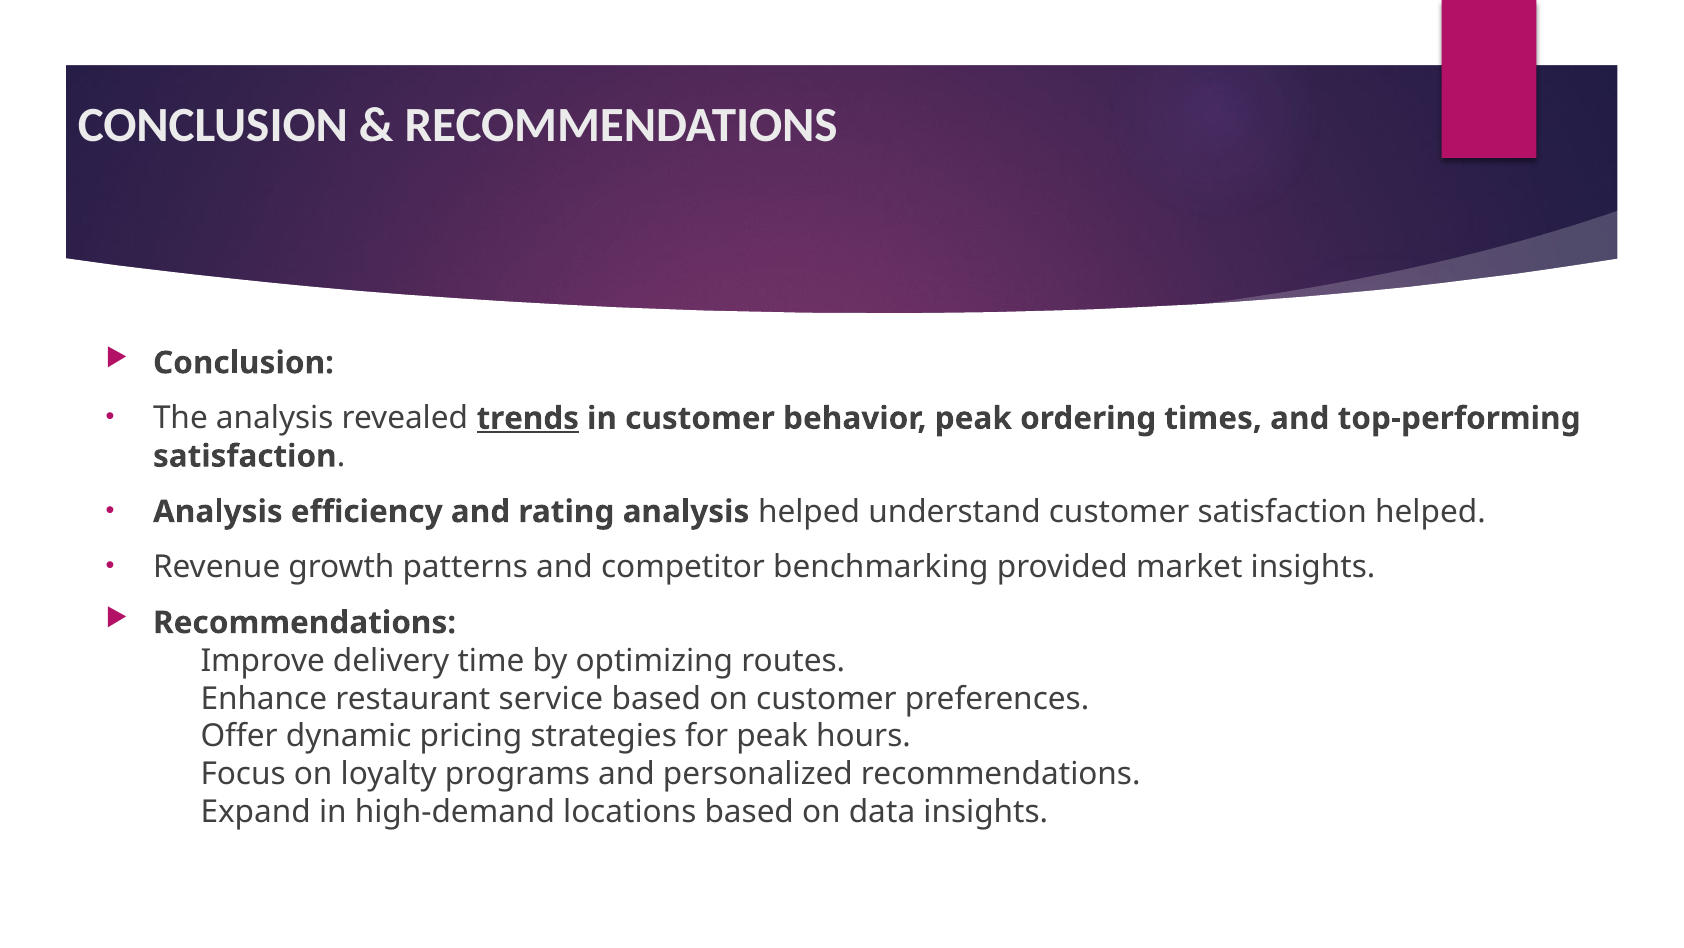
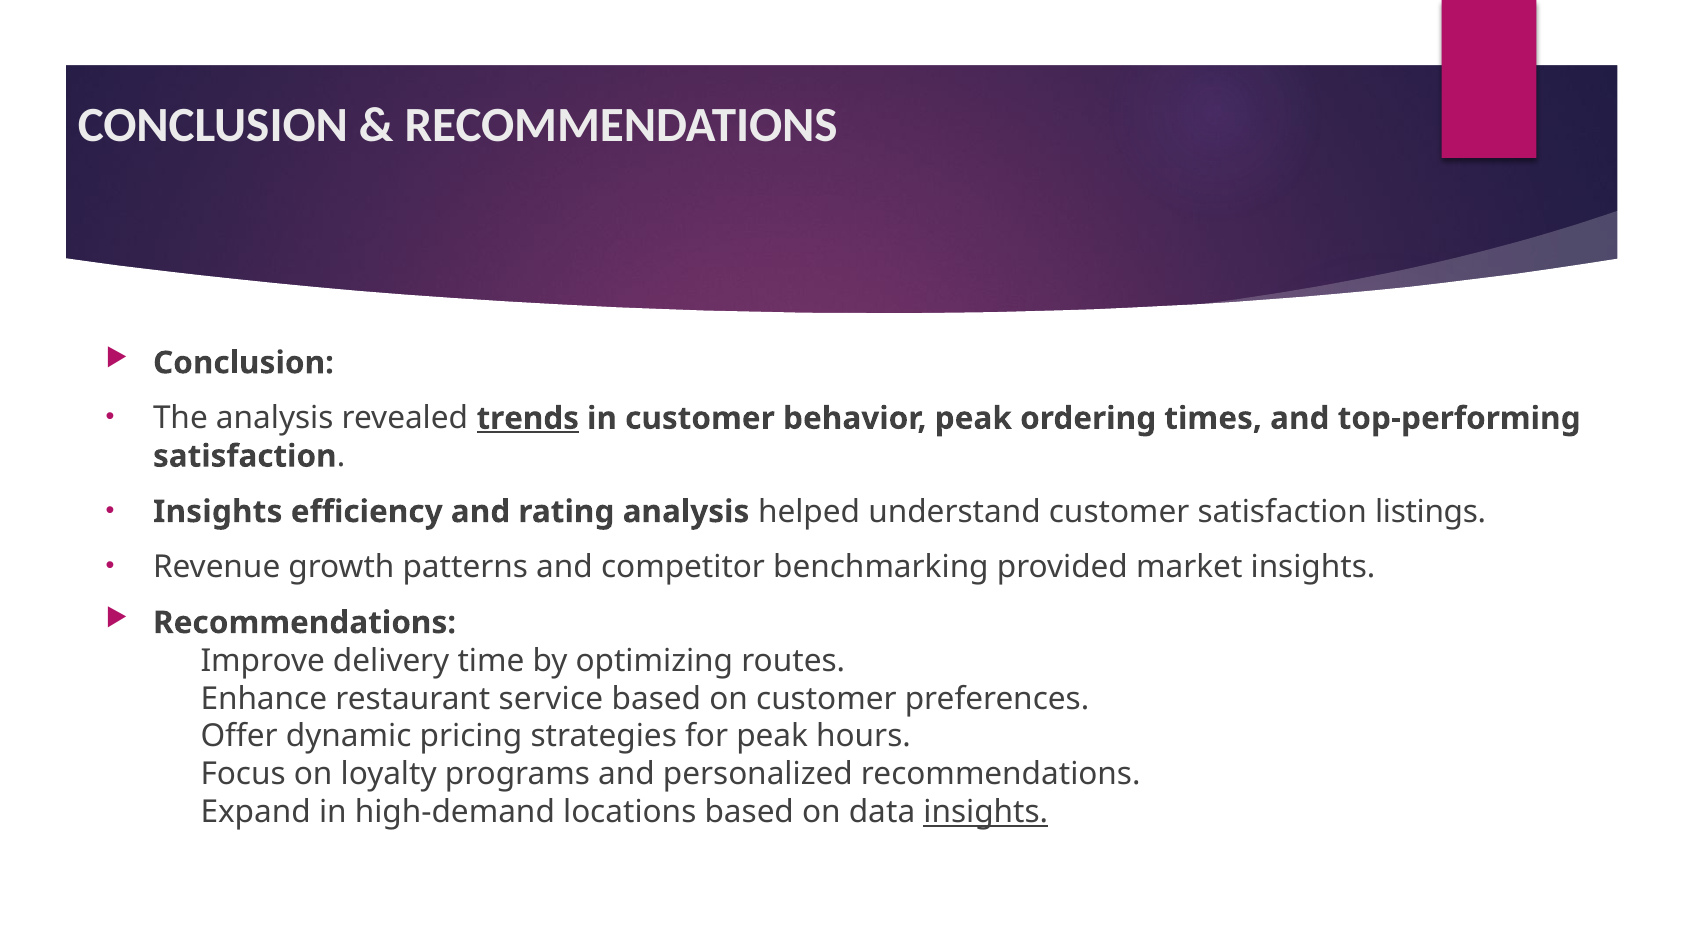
Analysis: Analysis -> Insights (218, 511)
satisfaction helped: helped -> listings (1431, 511)
insights underline: none -> present (986, 812)
